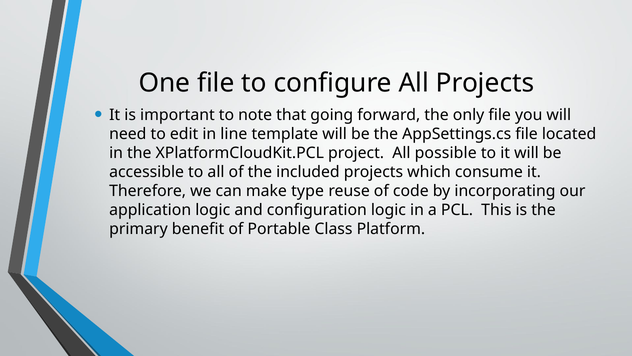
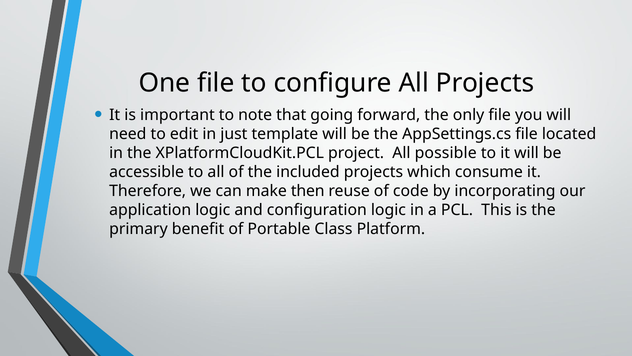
line: line -> just (234, 134)
type: type -> then (308, 191)
